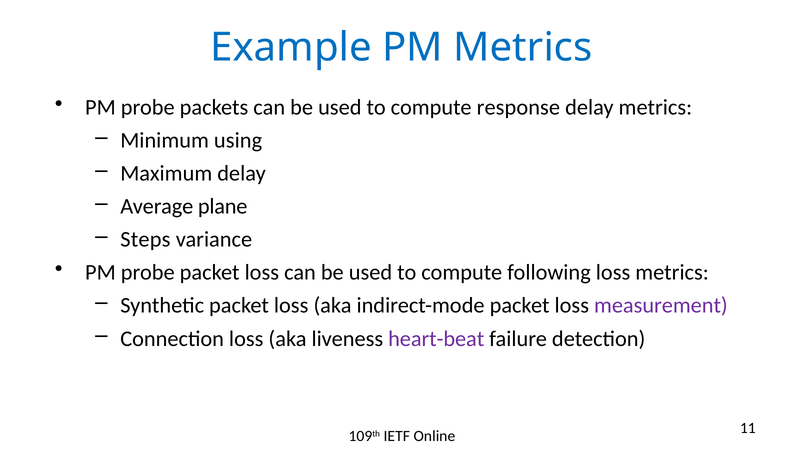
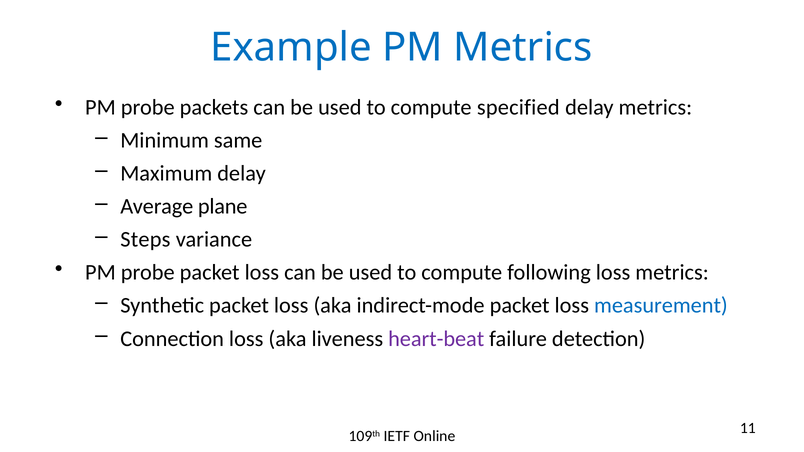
response: response -> specified (518, 107)
using: using -> same (238, 140)
measurement colour: purple -> blue (661, 306)
